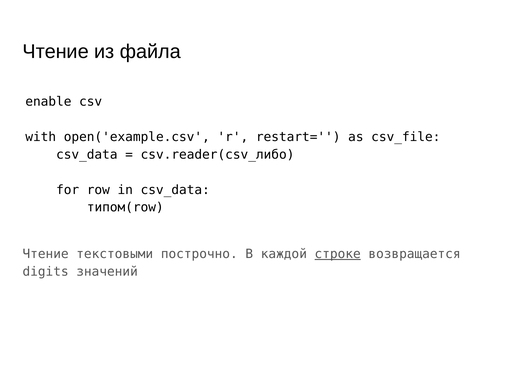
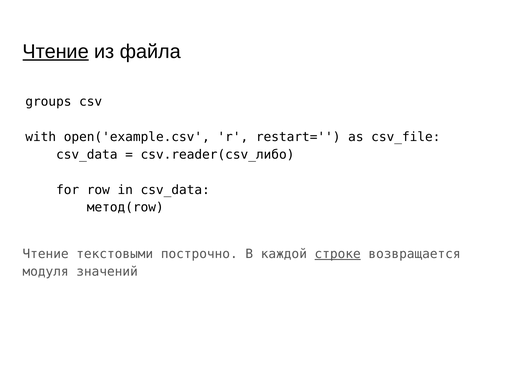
Чтение underline: none -> present (56, 52)
enable: enable -> groups (48, 102)
типом(row: типом(row -> метод(row (125, 208)
digits: digits -> модуля (46, 272)
